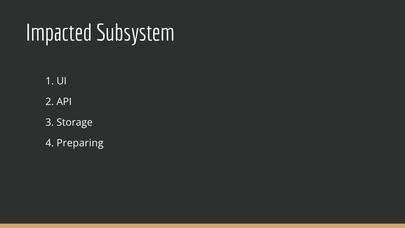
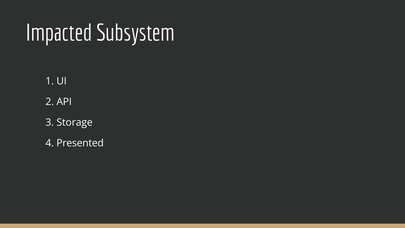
Preparing: Preparing -> Presented (80, 143)
